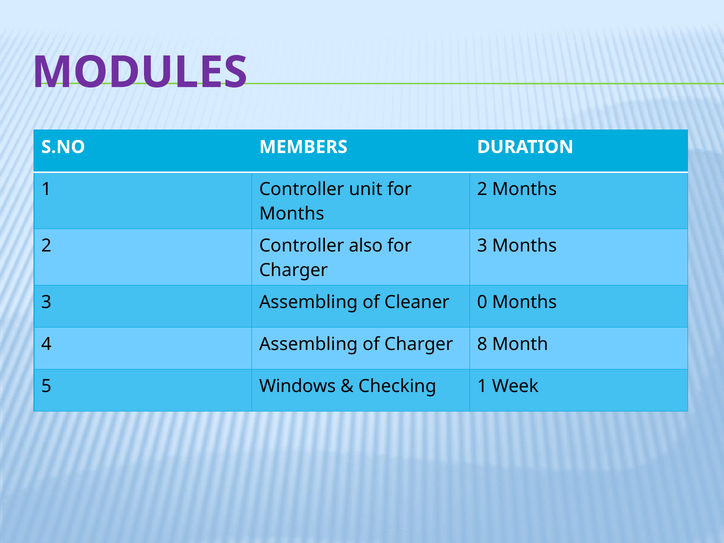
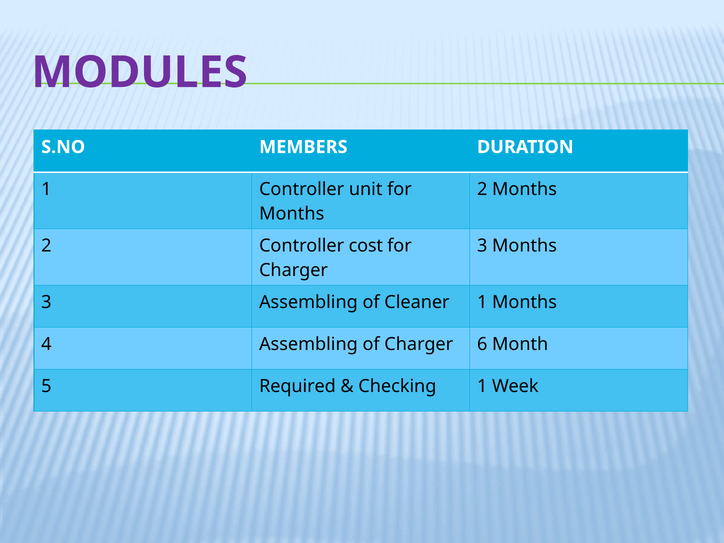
also: also -> cost (366, 246)
Cleaner 0: 0 -> 1 (482, 302)
8: 8 -> 6 (482, 344)
Windows: Windows -> Required (297, 386)
